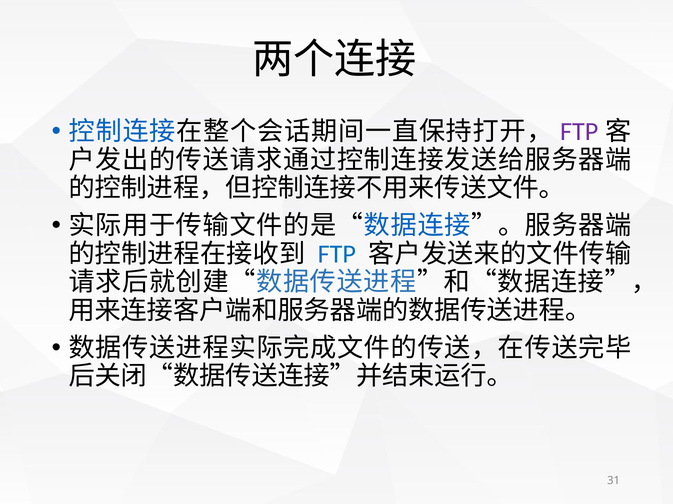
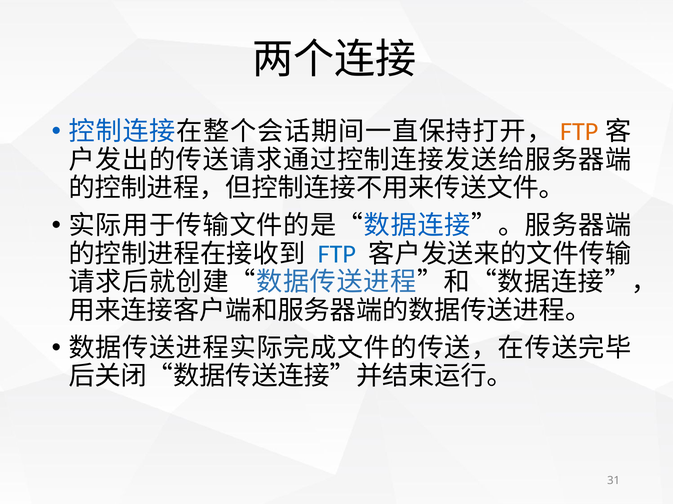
FTP colour: purple -> orange (579, 132)
